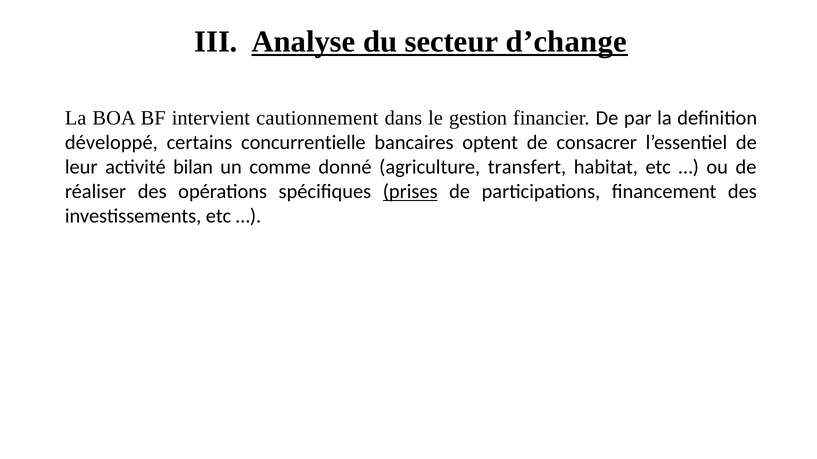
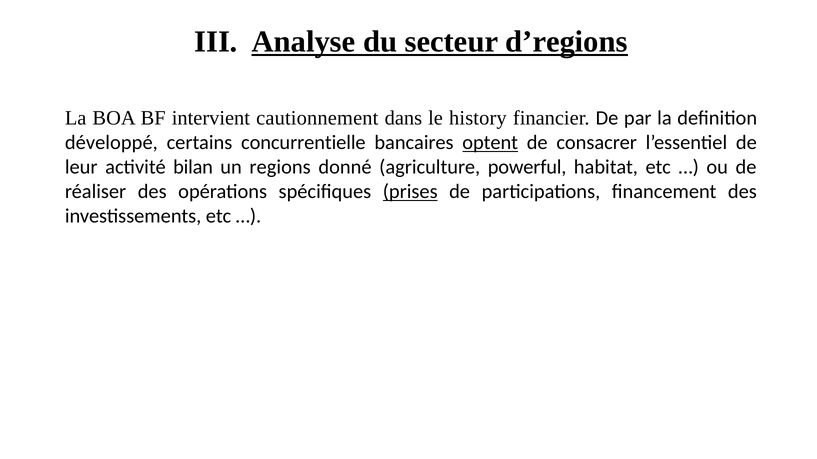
d’change: d’change -> d’regions (567, 41)
gestion: gestion -> history (478, 118)
optent underline: none -> present (490, 143)
comme: comme -> regions (280, 167)
transfert: transfert -> powerful (527, 167)
